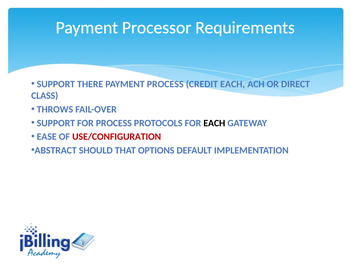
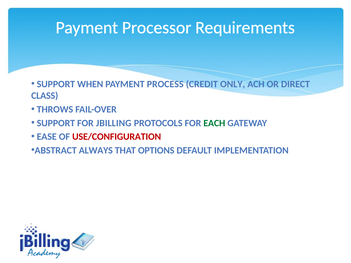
THERE: THERE -> WHEN (90, 84)
CREDIT EACH: EACH -> ONLY (233, 84)
FOR PROCESS: PROCESS -> JBILLING (114, 123)
EACH colour: black -> green (214, 123)
SHOULD: SHOULD -> ALWAYS (96, 150)
